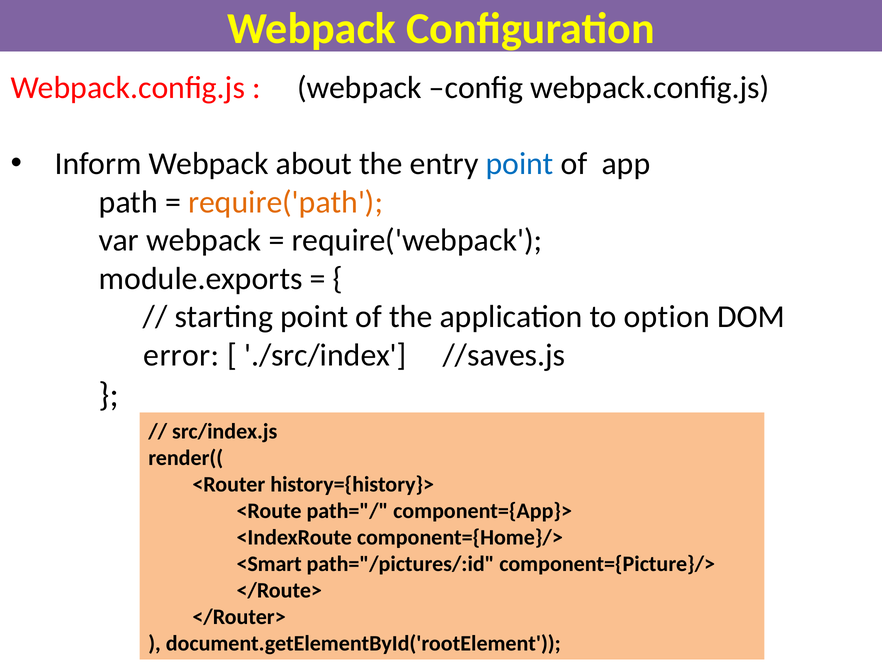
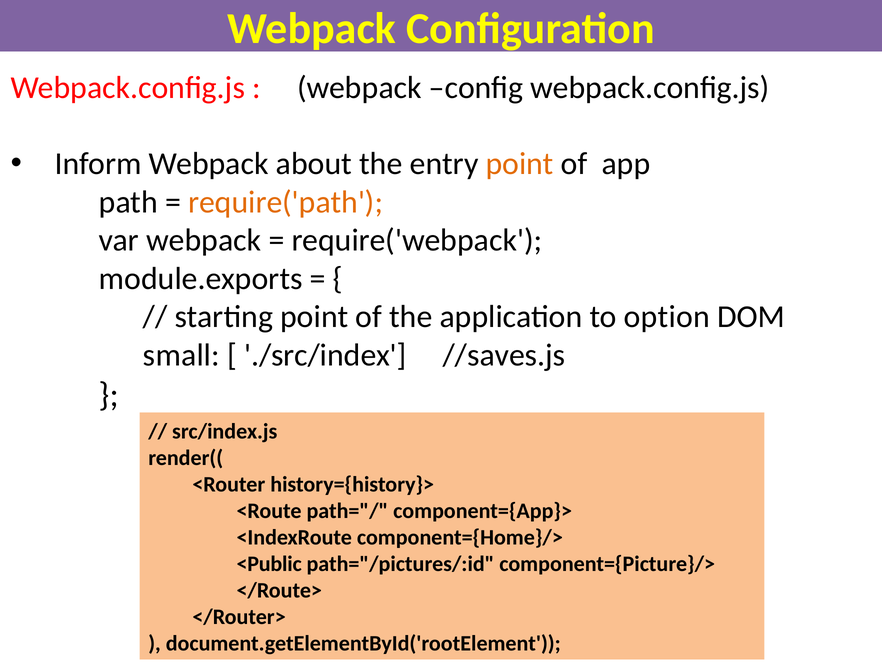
point colour: blue -> orange (520, 164)
error: error -> small (181, 355)
<Smart: <Smart -> <Public (269, 564)
